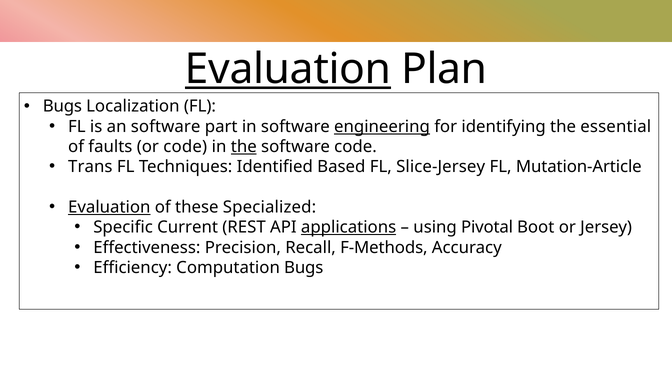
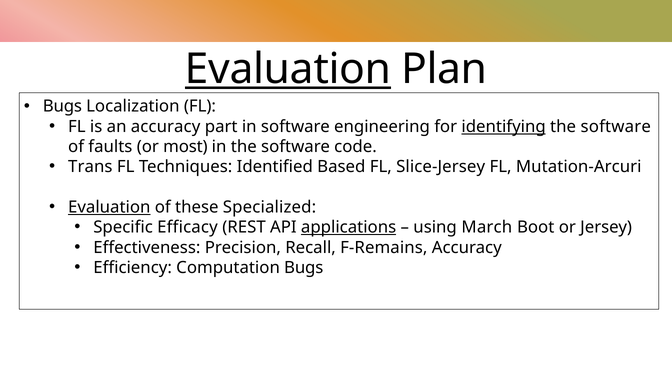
an software: software -> accuracy (166, 127)
engineering underline: present -> none (382, 127)
identifying underline: none -> present (504, 127)
essential: essential -> software (616, 127)
or code: code -> most (185, 147)
the underline: present -> none (244, 147)
Mutation-Article: Mutation-Article -> Mutation-Arcuri (579, 167)
Current: Current -> Efficacy (187, 227)
Pivotal: Pivotal -> March (487, 227)
F-Methods: F-Methods -> F-Remains (384, 248)
